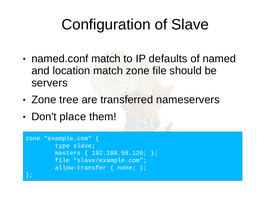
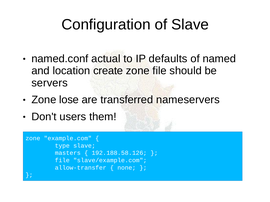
named.conf match: match -> actual (106, 59)
location match: match -> create (108, 71)
tree: tree -> lose (69, 100)
place: place -> users (73, 117)
